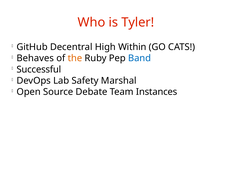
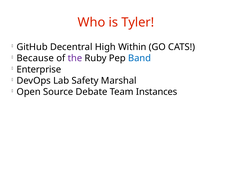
Behaves: Behaves -> Because (35, 58)
the colour: orange -> purple (75, 58)
Successful: Successful -> Enterprise (39, 69)
